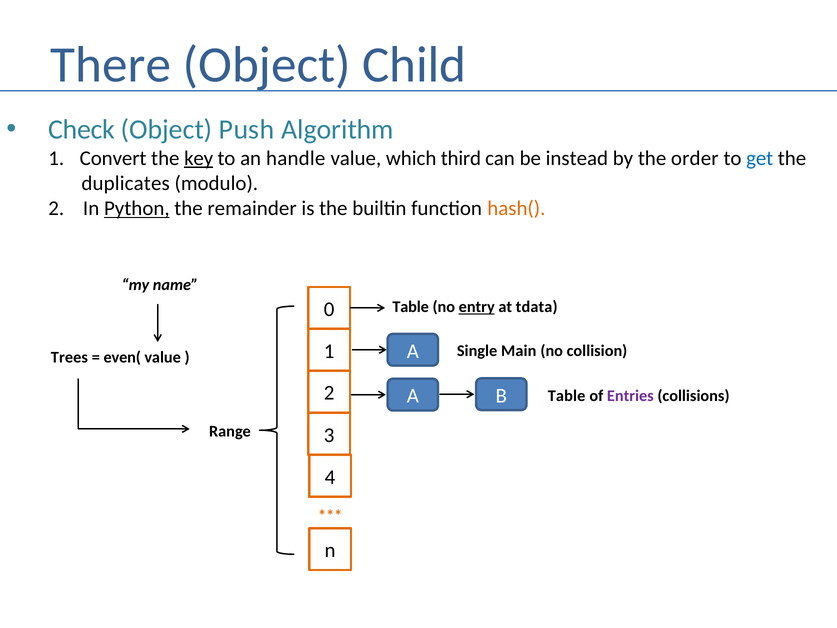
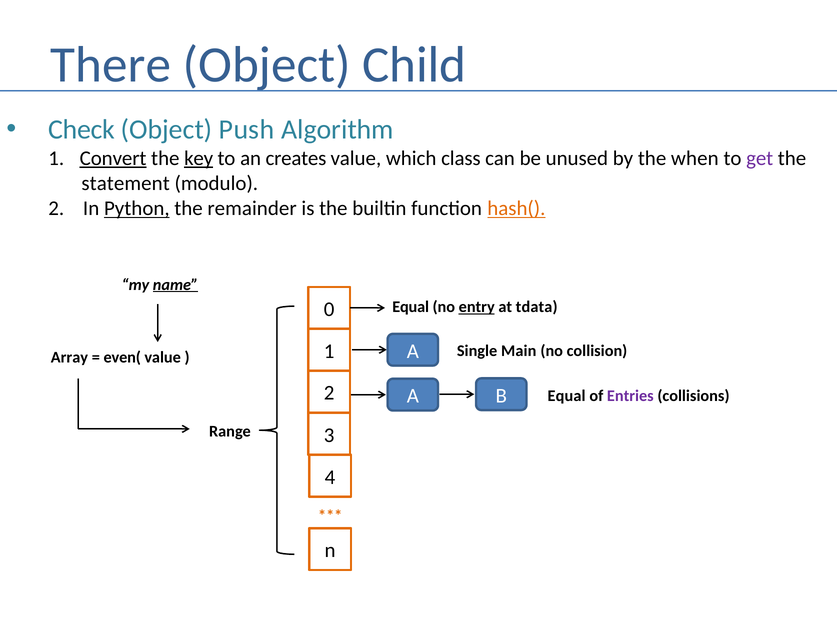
Convert underline: none -> present (113, 158)
handle: handle -> creates (296, 158)
third: third -> class (461, 158)
instead: instead -> unused (577, 158)
order: order -> when (695, 158)
get colour: blue -> purple (760, 158)
duplicates: duplicates -> statement (126, 183)
hash( underline: none -> present (516, 208)
name underline: none -> present (176, 285)
Table: Table -> Equal (411, 307)
Trees: Trees -> Array (69, 357)
Table: Table -> Equal (567, 396)
